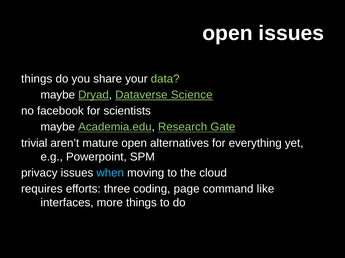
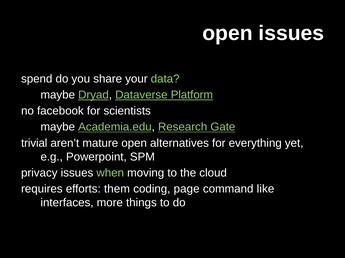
things: things -> spend (37, 79)
Science: Science -> Platform (192, 95)
when colour: light blue -> light green (110, 173)
three: three -> them (117, 189)
